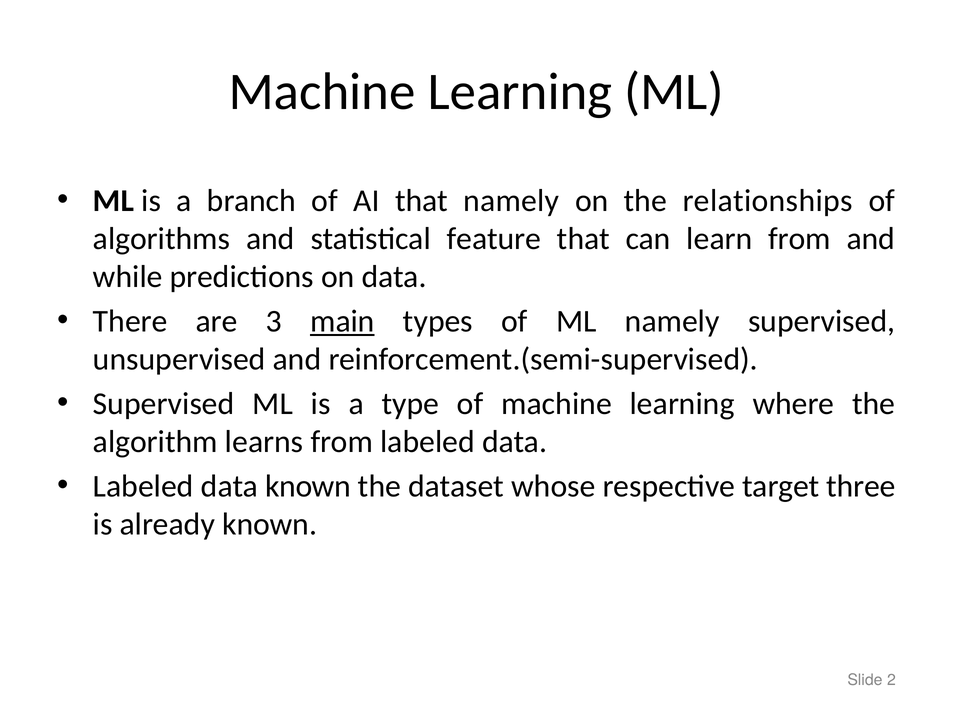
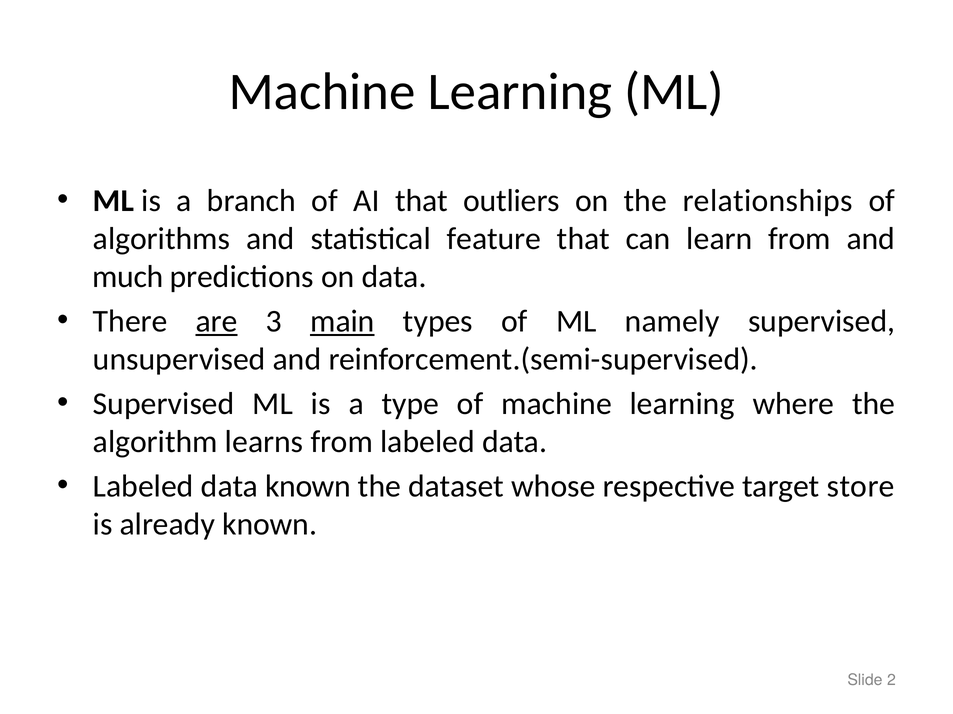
that namely: namely -> outliers (512, 201)
while: while -> much (128, 277)
are underline: none -> present (217, 321)
three: three -> store (861, 487)
